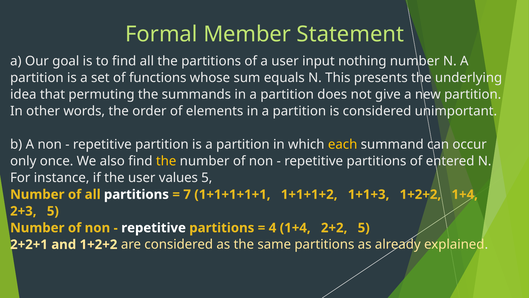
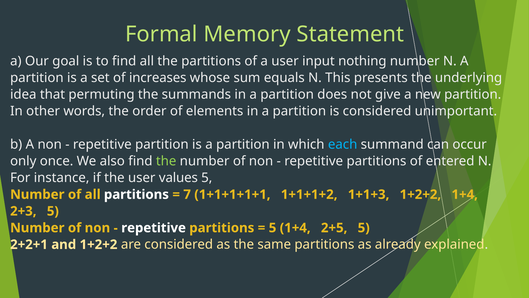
Member: Member -> Memory (247, 34)
functions: functions -> increases (158, 78)
each colour: yellow -> light blue (343, 144)
the colour: yellow -> light green (166, 161)
4: 4 -> 5 (273, 228)
2+2: 2+2 -> 2+5 (334, 228)
